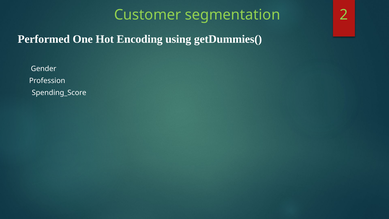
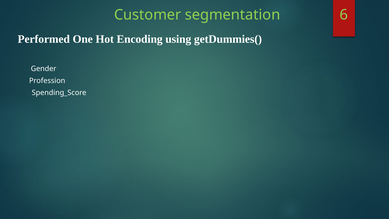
2: 2 -> 6 (344, 15)
